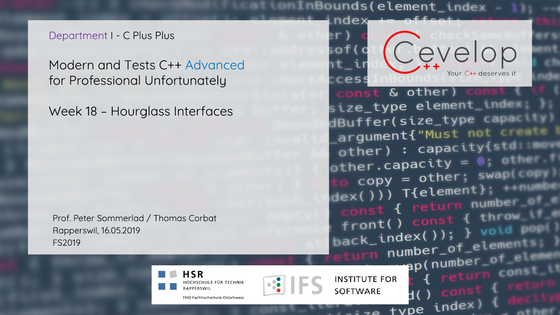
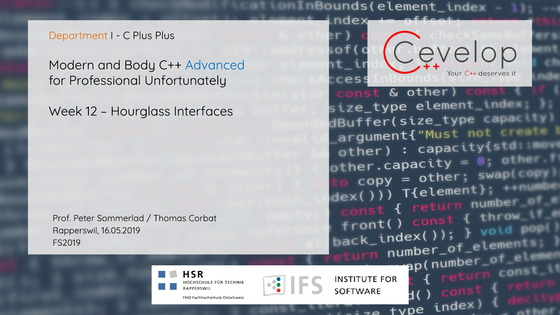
Department colour: purple -> orange (78, 36)
Tests: Tests -> Body (140, 65)
18: 18 -> 12 (91, 111)
